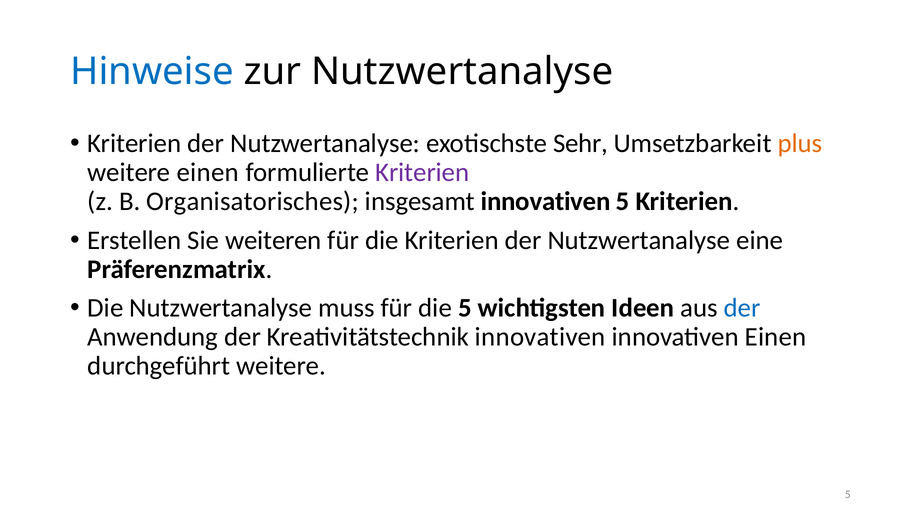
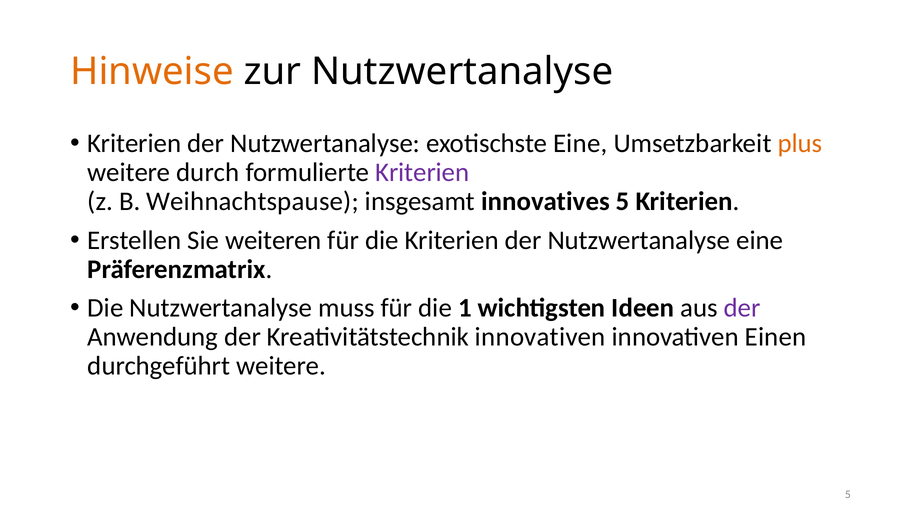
Hinweise colour: blue -> orange (152, 72)
exotischste Sehr: Sehr -> Eine (580, 144)
weitere einen: einen -> durch (208, 173)
Organisatorisches: Organisatorisches -> Weihnachtspause (253, 202)
insgesamt innovativen: innovativen -> innovatives (546, 202)
die 5: 5 -> 1 (465, 308)
der colour: blue -> purple (742, 308)
